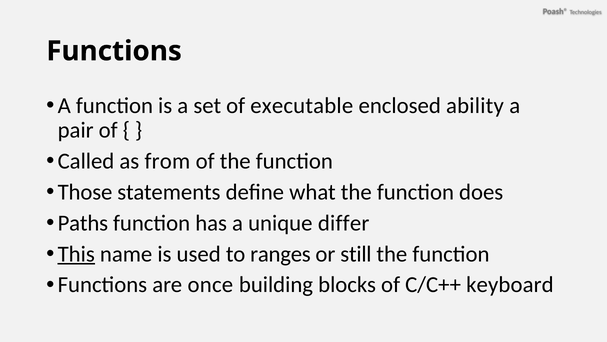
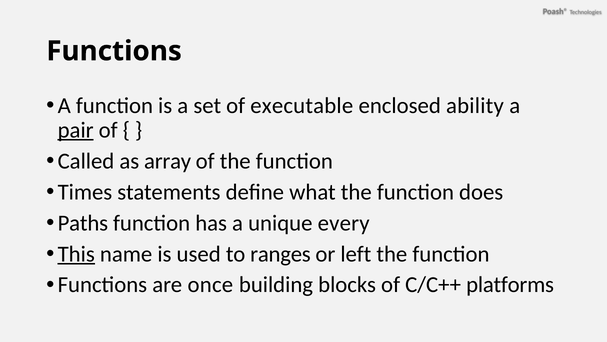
pair underline: none -> present (76, 130)
from: from -> array (168, 161)
Those: Those -> Times (85, 192)
differ: differ -> every (344, 223)
still: still -> left (356, 254)
keyboard: keyboard -> platforms (510, 284)
